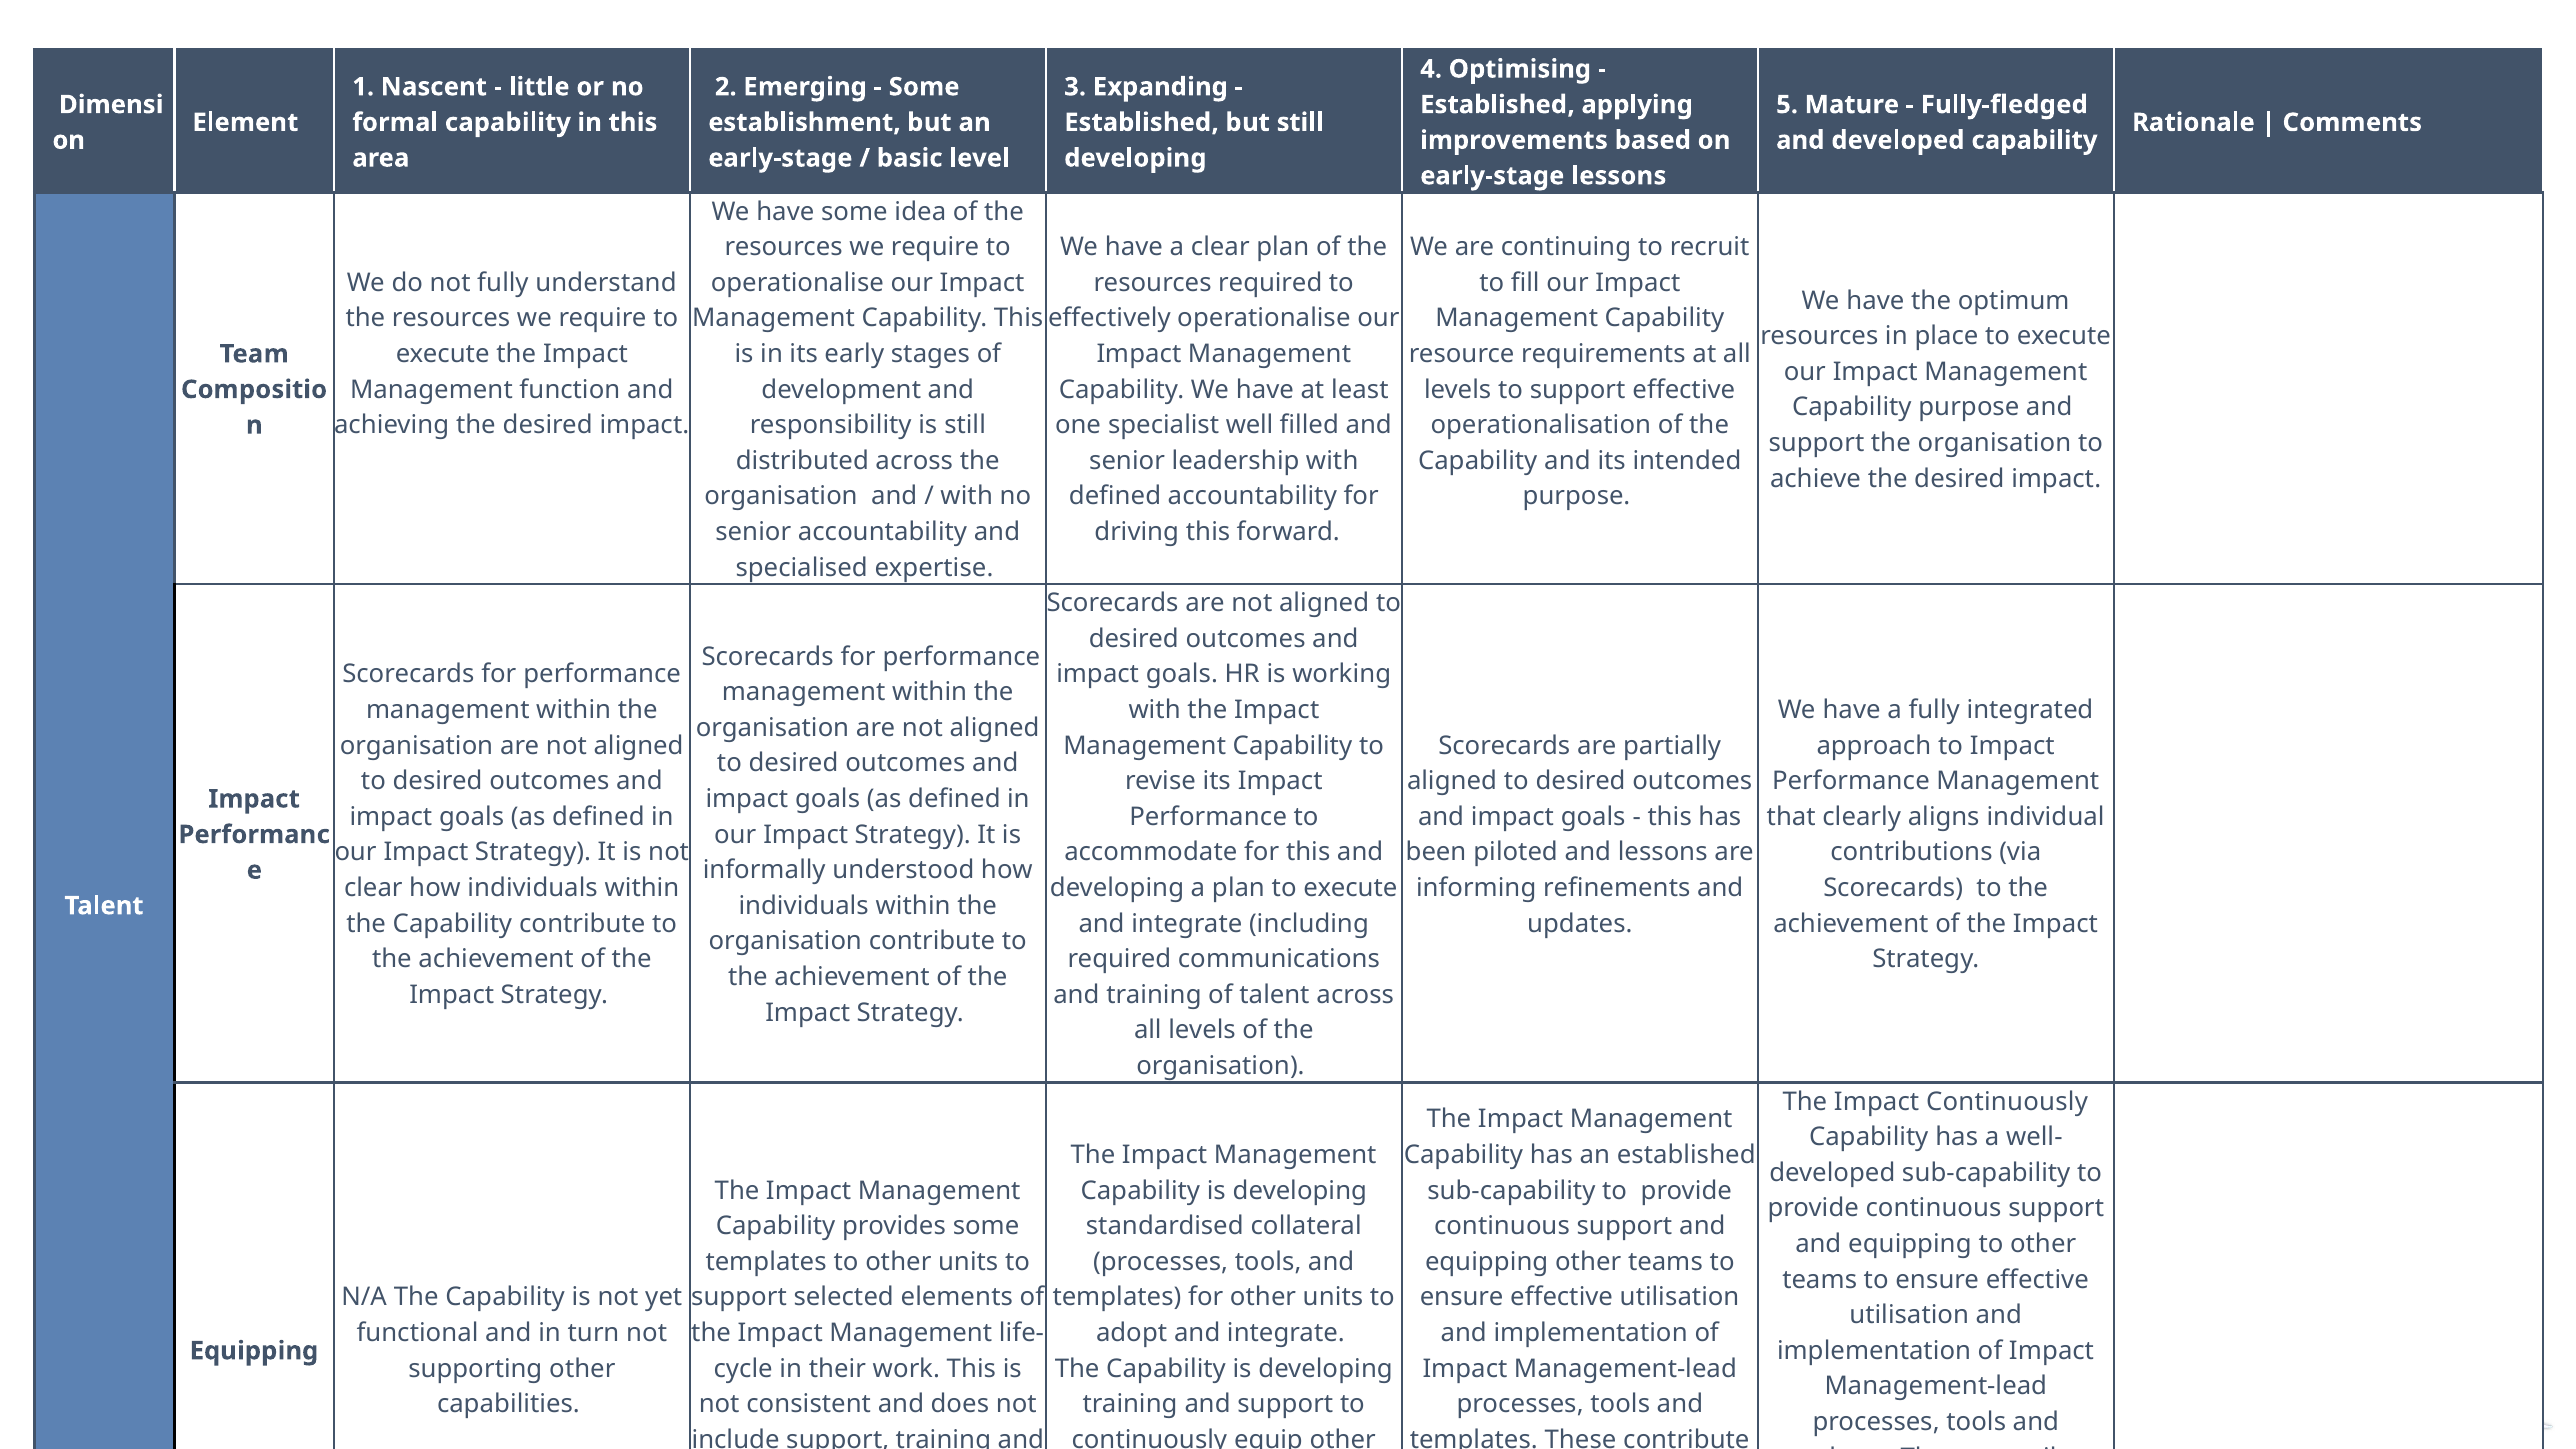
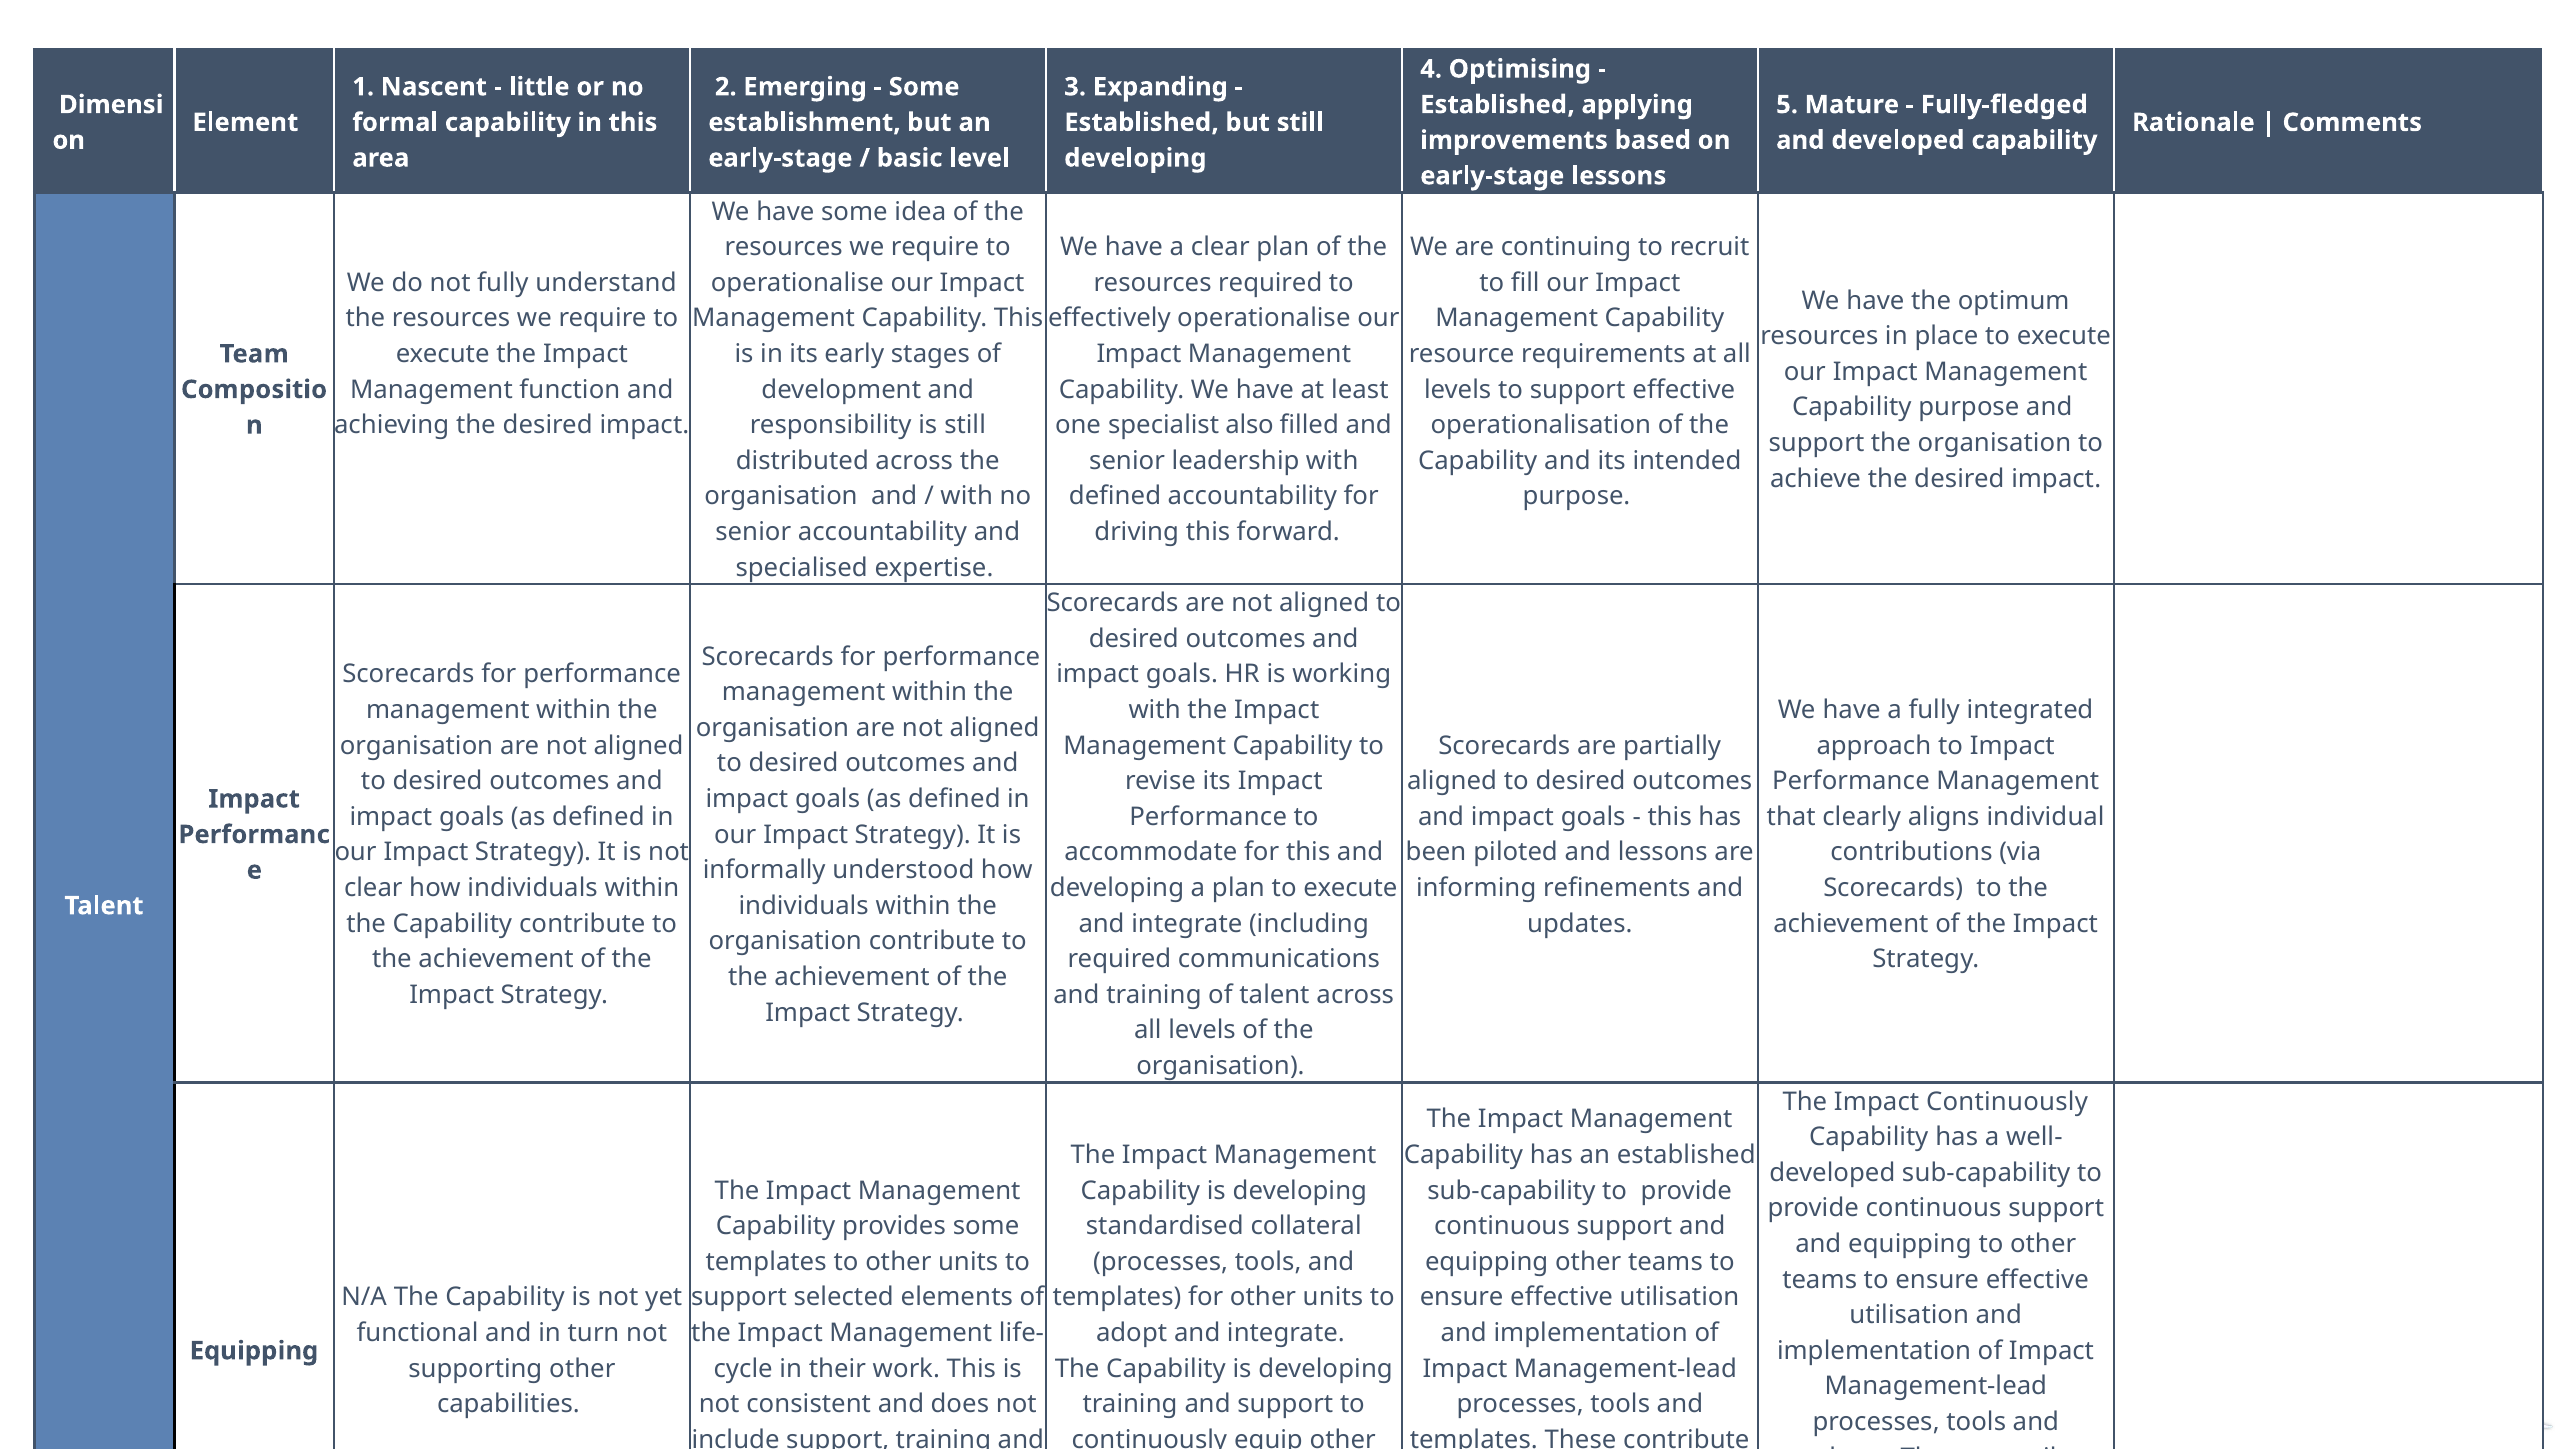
well: well -> also (1250, 425)
